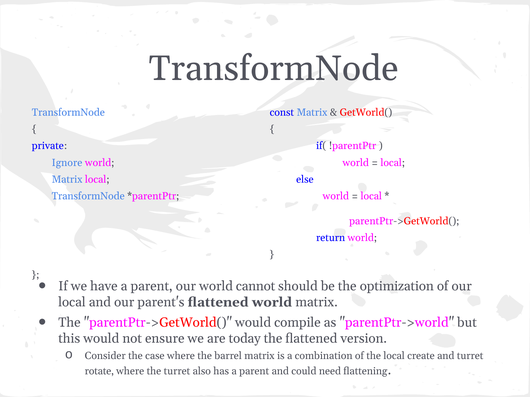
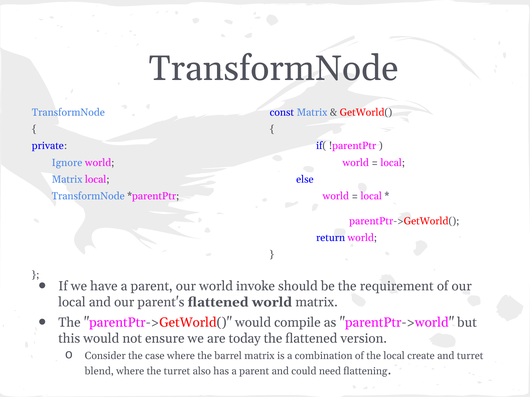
cannot: cannot -> invoke (256, 287)
optimization: optimization -> requirement (397, 287)
rotate: rotate -> blend (99, 372)
